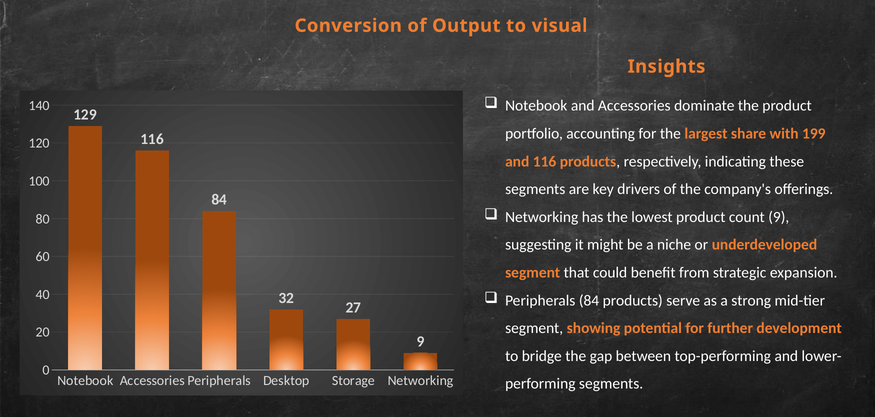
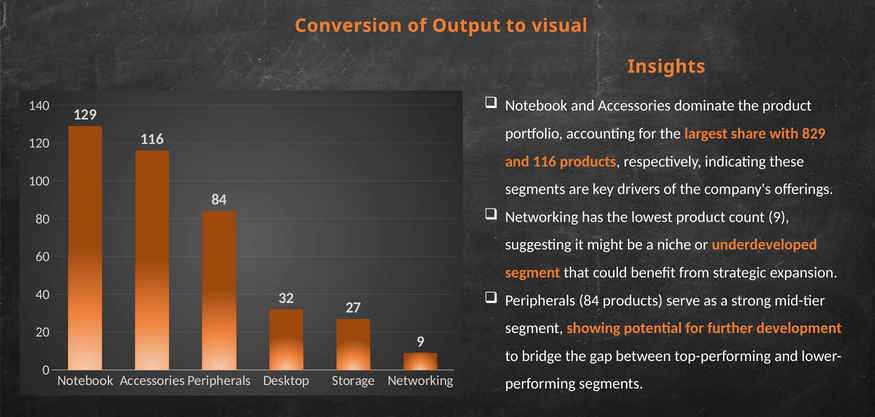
199: 199 -> 829 (814, 134)
